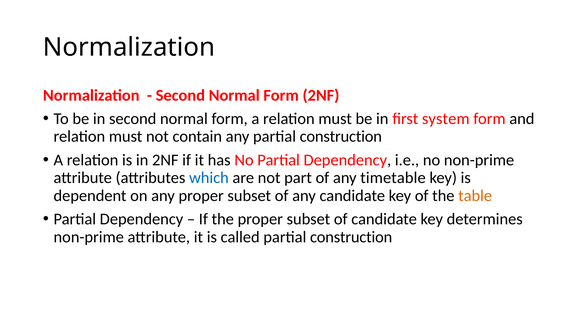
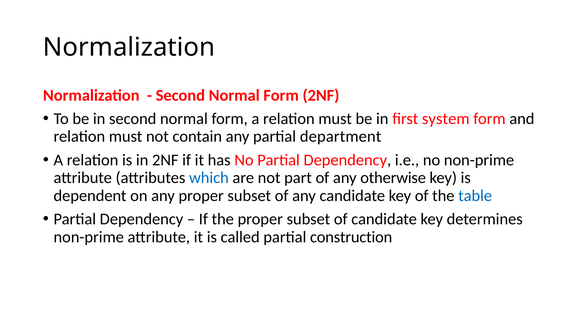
any partial construction: construction -> department (341, 137)
timetable: timetable -> otherwise (393, 178)
table colour: orange -> blue (475, 196)
